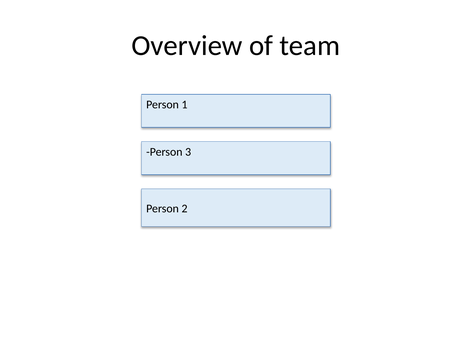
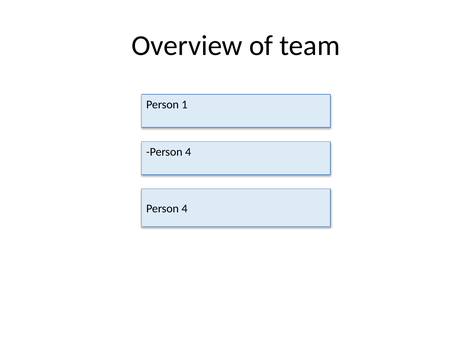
3: 3 -> 4 (188, 152)
2: 2 -> 4 (185, 208)
